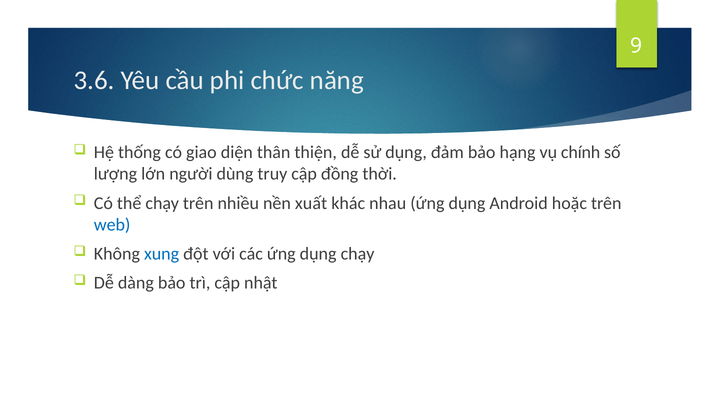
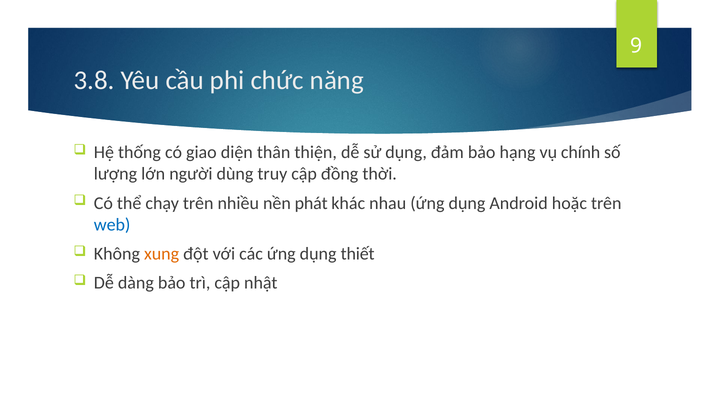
3.6: 3.6 -> 3.8 (94, 80)
xuất: xuất -> phát (311, 203)
xung colour: blue -> orange (162, 254)
dụng chạy: chạy -> thiết (358, 254)
